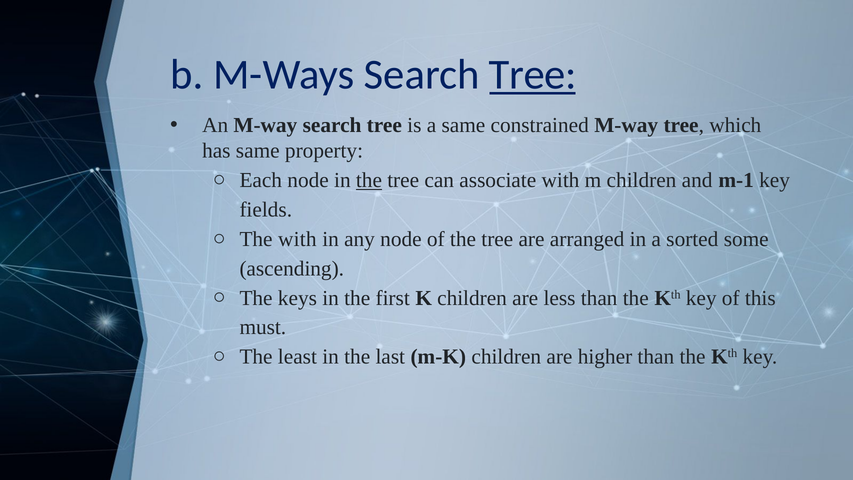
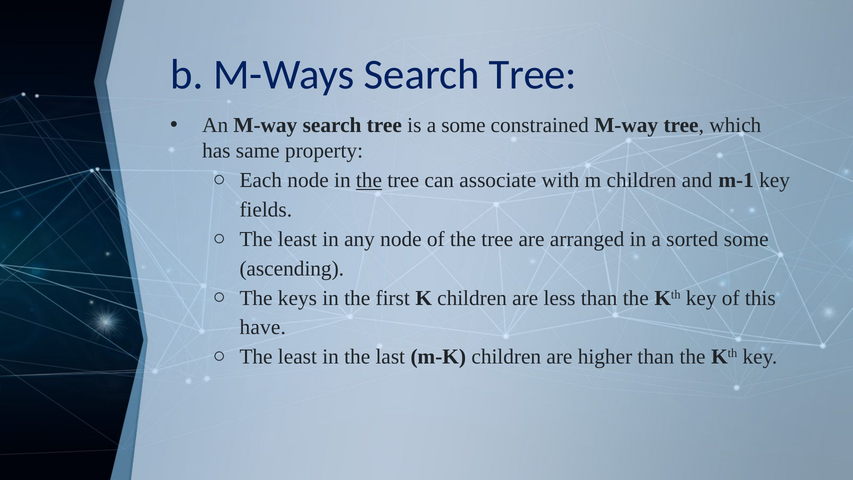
Tree underline: present -> none (533, 75)
a same: same -> some (463, 125)
with: with -> least (297, 239)
must: must -> have (263, 327)
